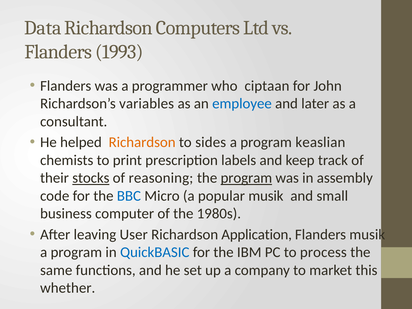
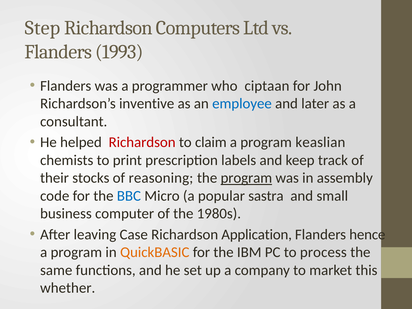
Data: Data -> Step (43, 28)
variables: variables -> inventive (147, 104)
Richardson colour: orange -> red (142, 142)
sides: sides -> claim (211, 142)
stocks underline: present -> none (91, 178)
popular musik: musik -> sastra (266, 196)
User: User -> Case (134, 235)
Flanders musik: musik -> hence (367, 235)
QuickBASIC colour: blue -> orange (155, 252)
